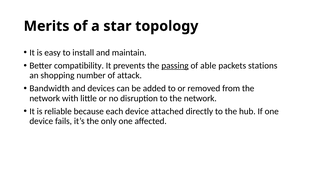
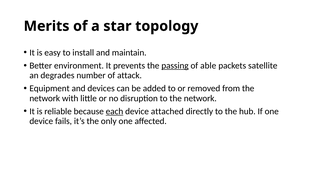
compatibility: compatibility -> environment (79, 65)
stations: stations -> satellite (263, 65)
shopping: shopping -> degrades (57, 75)
Bandwidth: Bandwidth -> Equipment (50, 88)
each underline: none -> present (114, 111)
